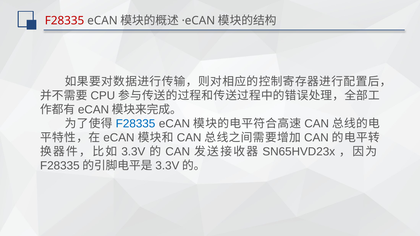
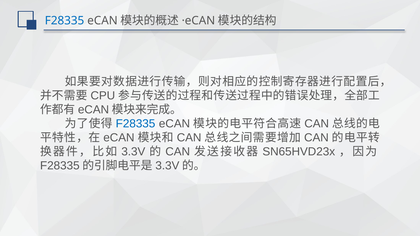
F28335 colour: red -> blue (65, 21)
